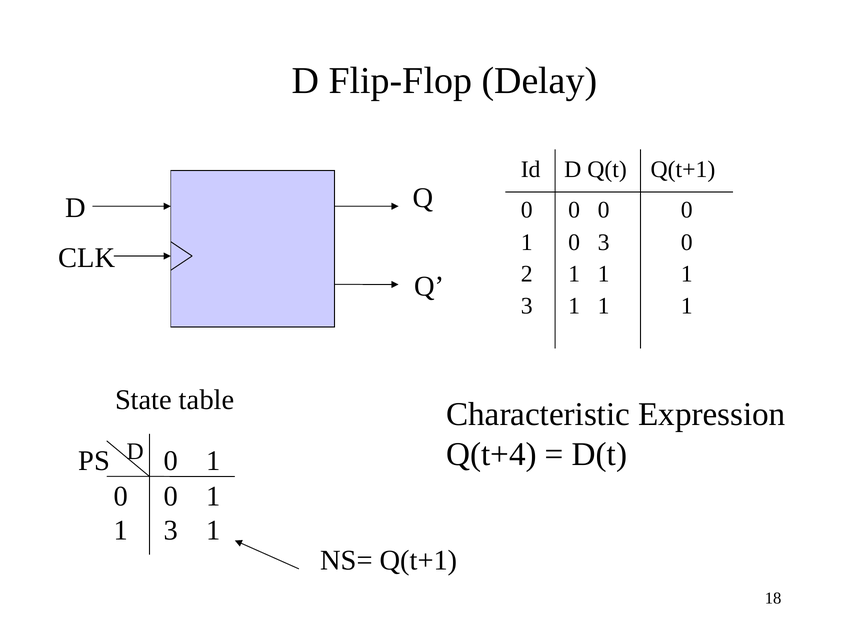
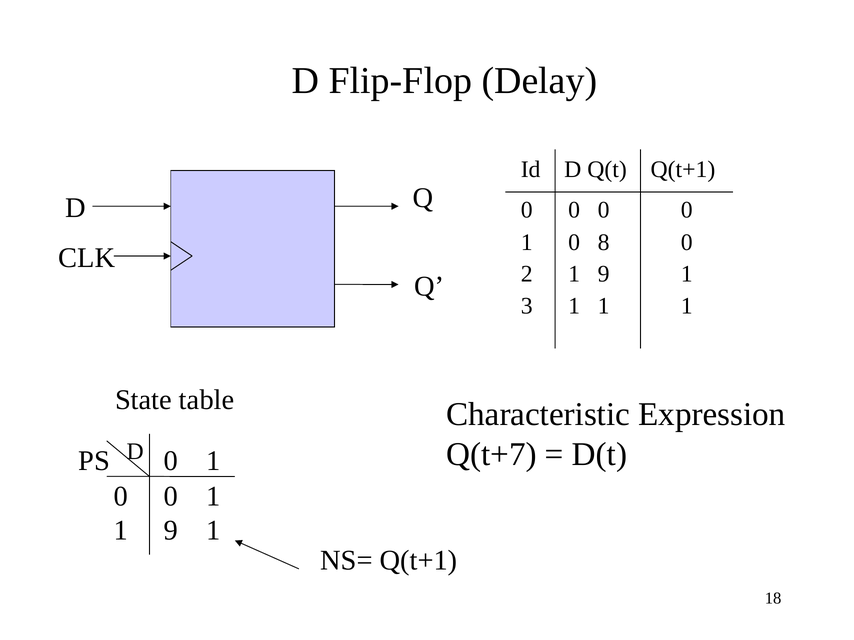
0 3: 3 -> 8 (604, 242)
2 1 1: 1 -> 9 (604, 274)
Q(t+4: Q(t+4 -> Q(t+7 (491, 455)
3: 3 -> 9 (171, 531)
